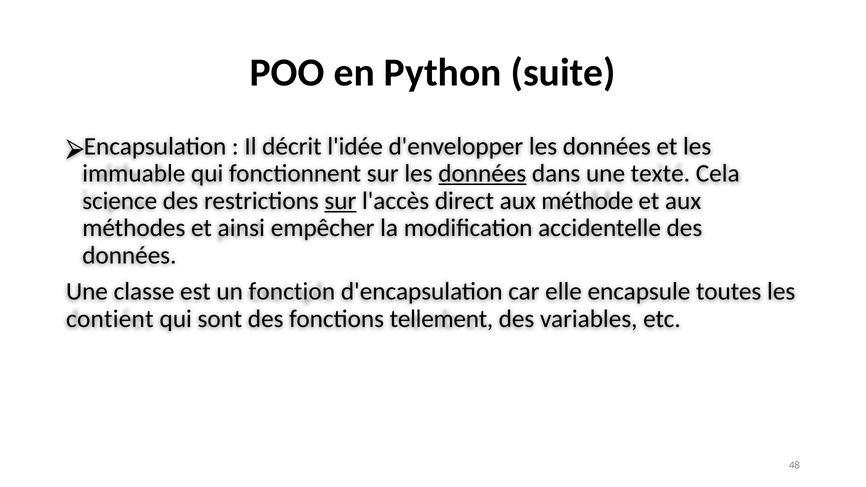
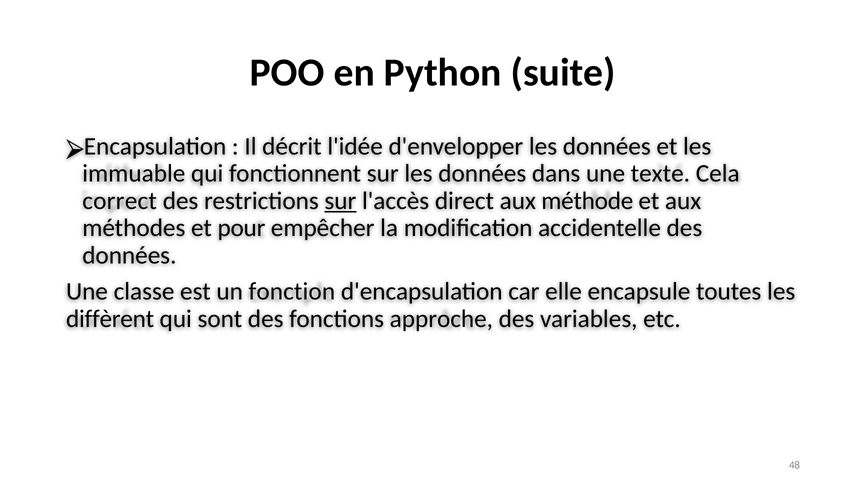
données underline: present -> none (482, 174)
science: science -> correct (120, 201)
ainsi: ainsi -> pour (241, 228)
contient: contient -> diffèrent (110, 319)
tellement: tellement -> approche (441, 319)
